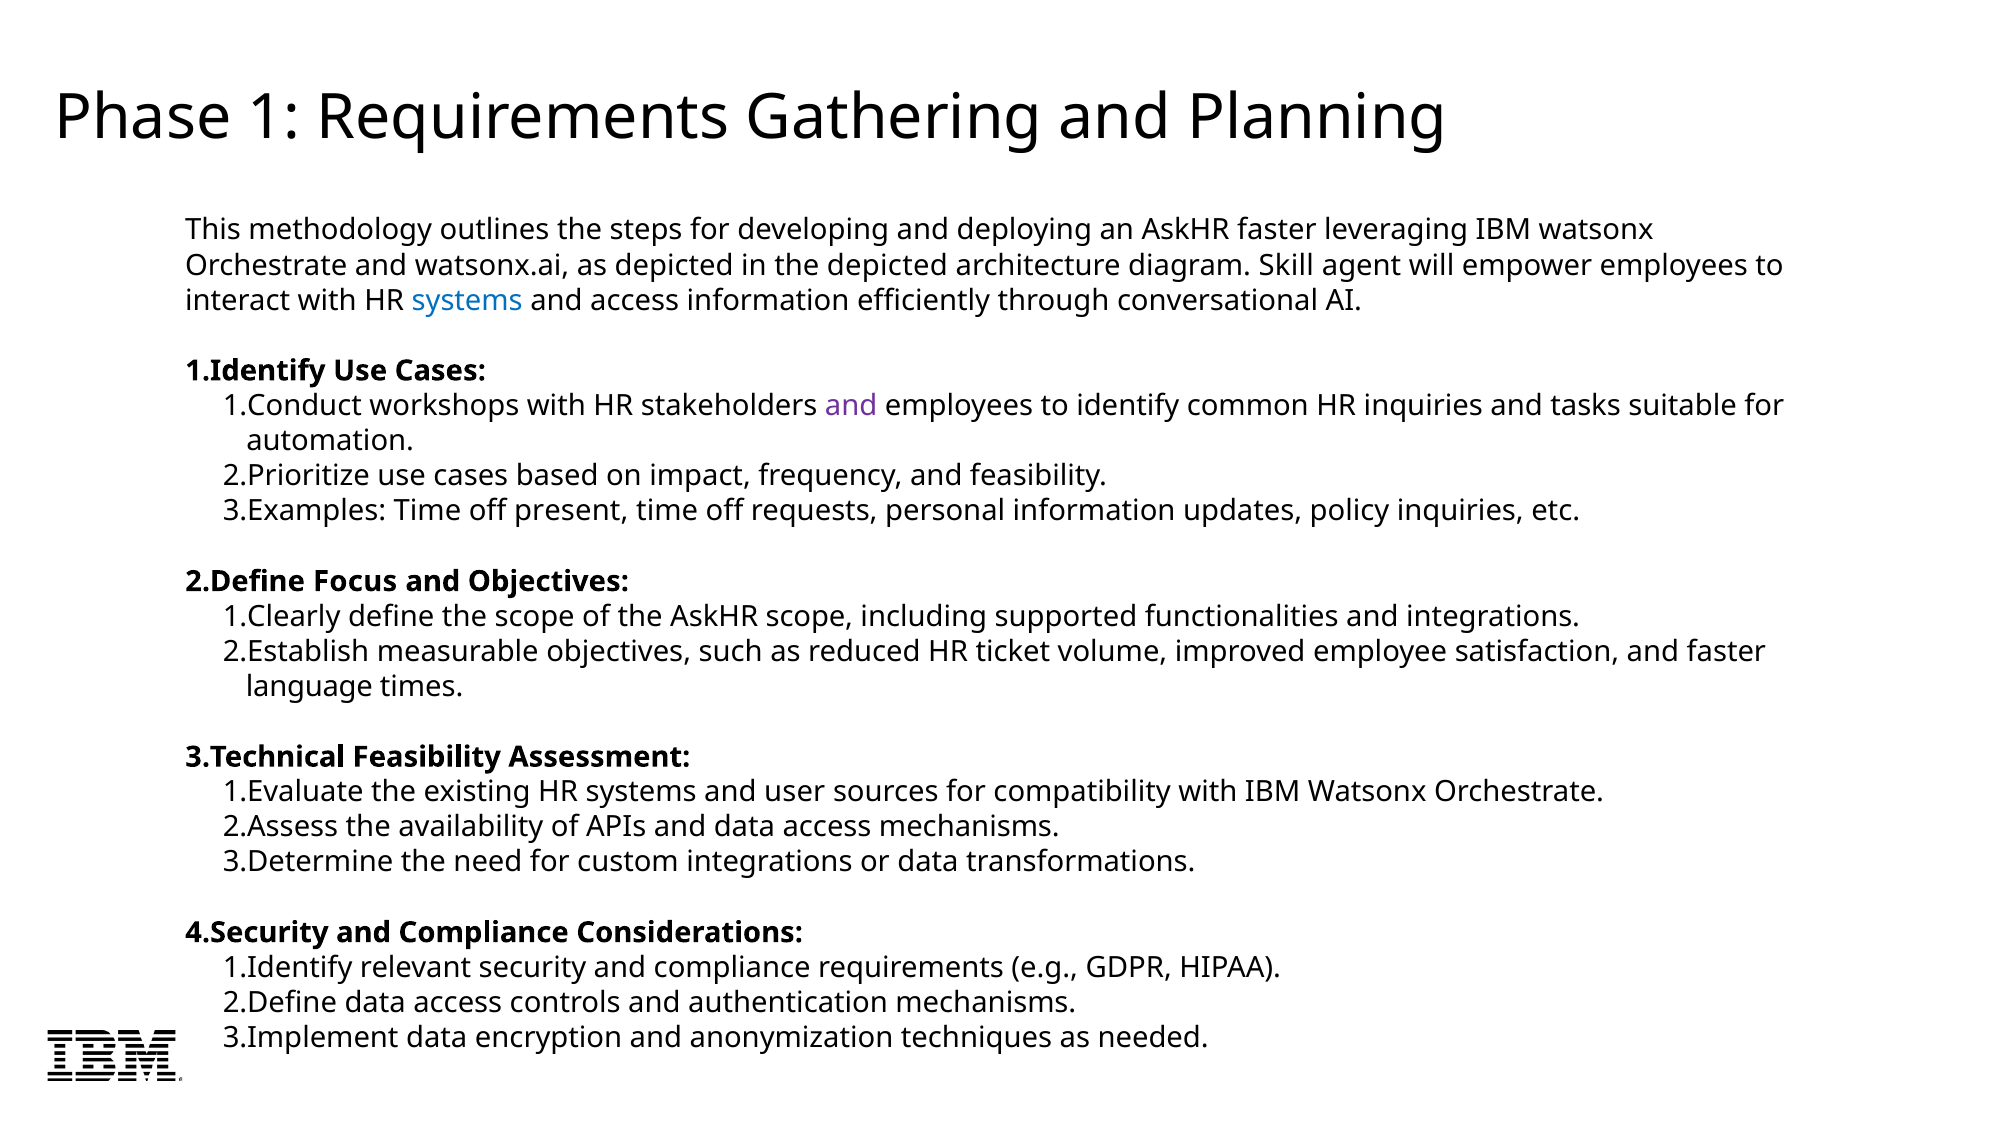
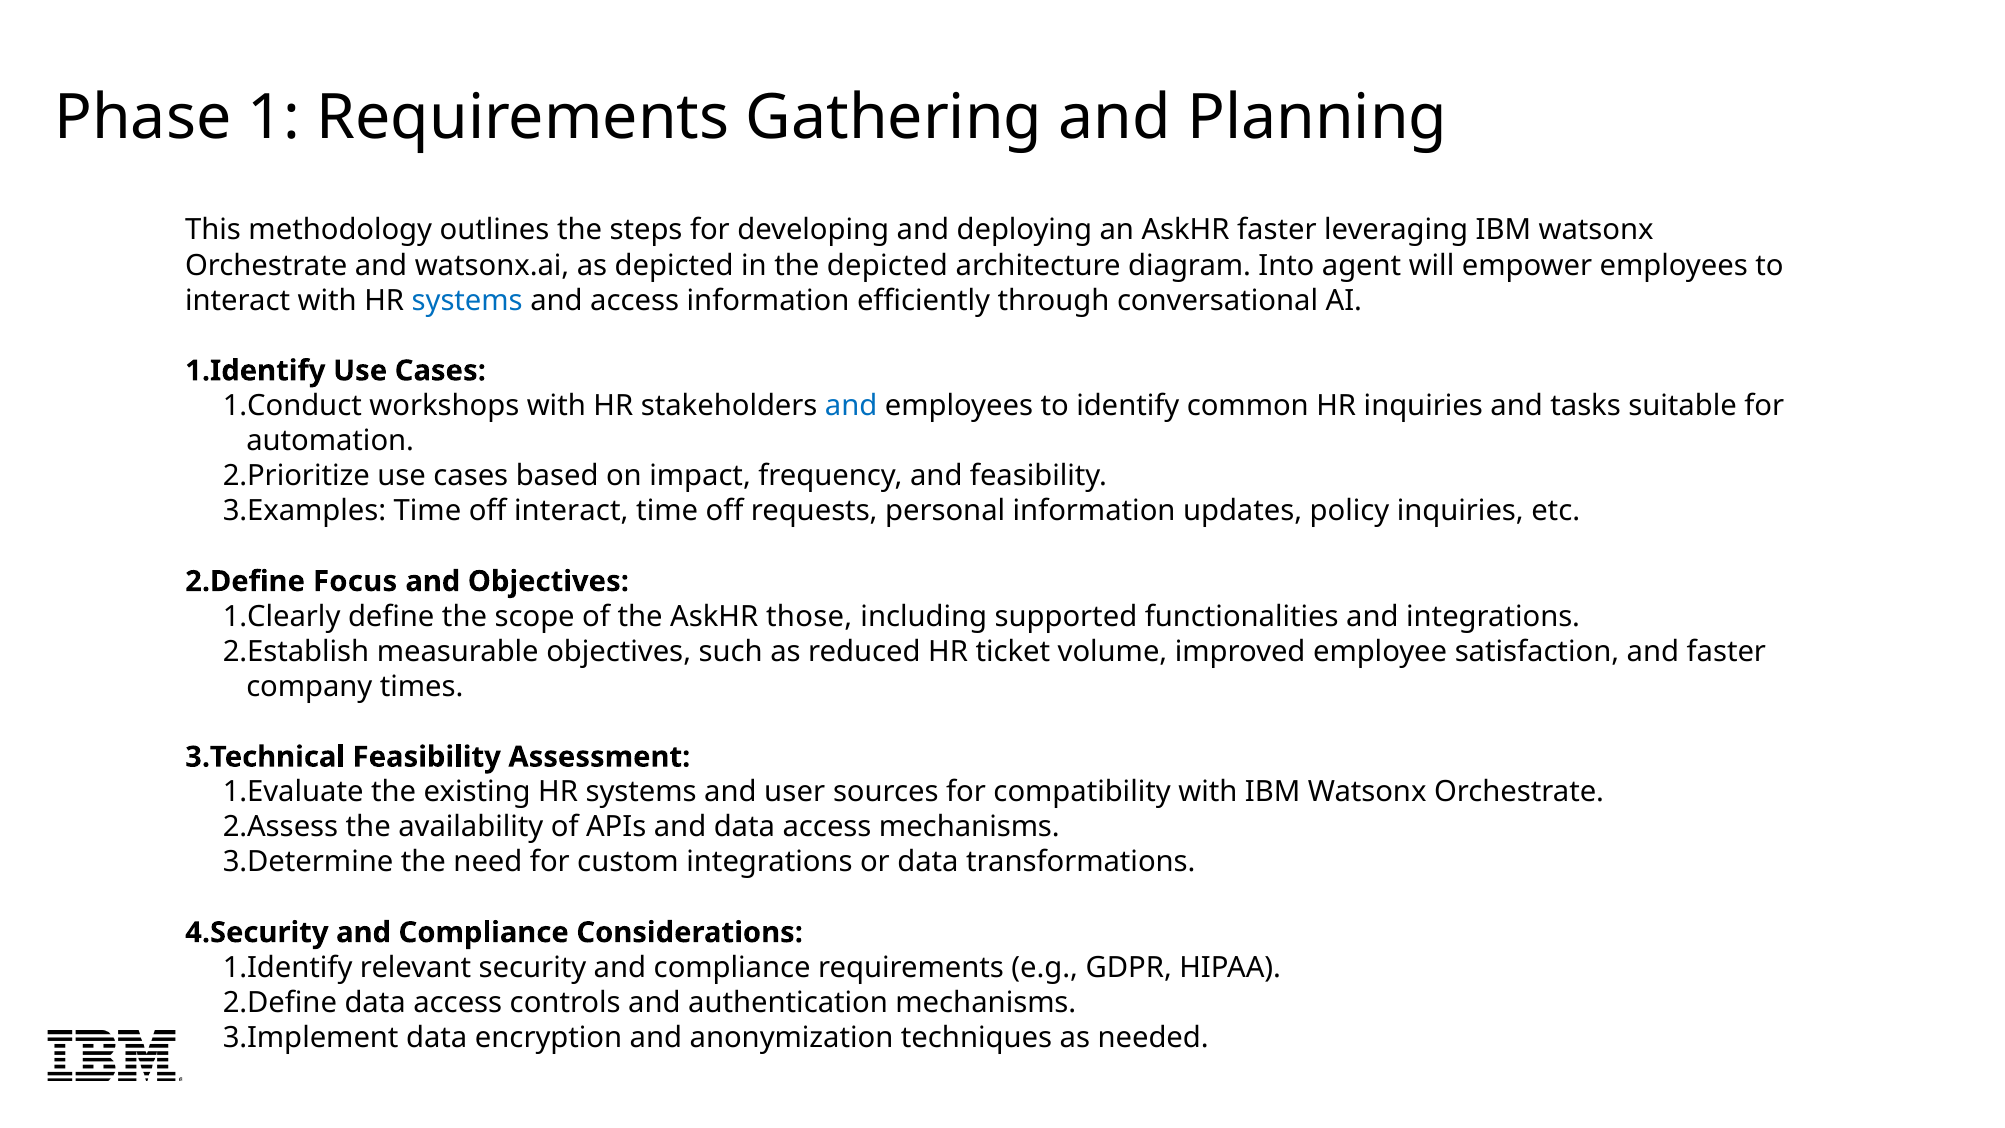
Skill: Skill -> Into (1286, 265)
and colour: purple -> blue (851, 406)
off present: present -> interact (571, 511)
AskHR scope: scope -> those (809, 616)
language: language -> company (309, 687)
